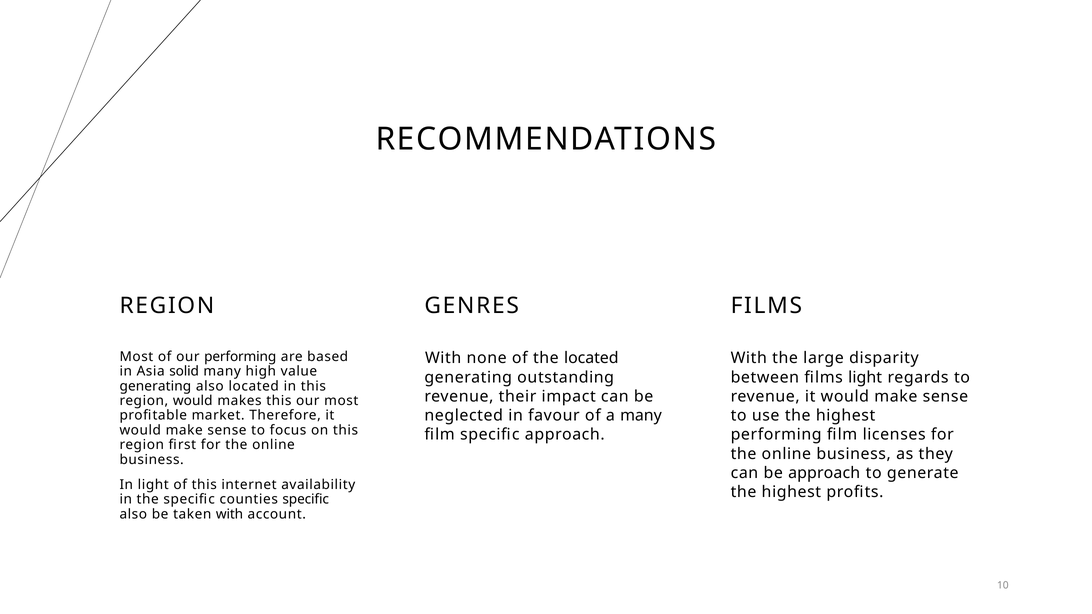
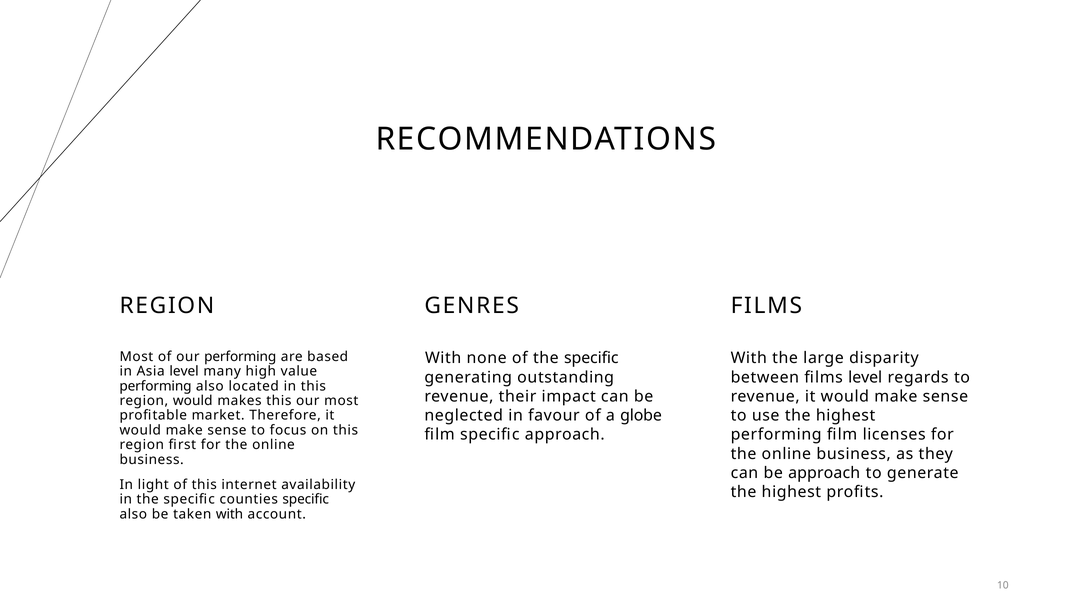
of the located: located -> specific (591, 358)
Asia solid: solid -> level (184, 371)
films light: light -> level (865, 377)
generating: generating -> performing (155, 386)
a many: many -> globe (641, 416)
